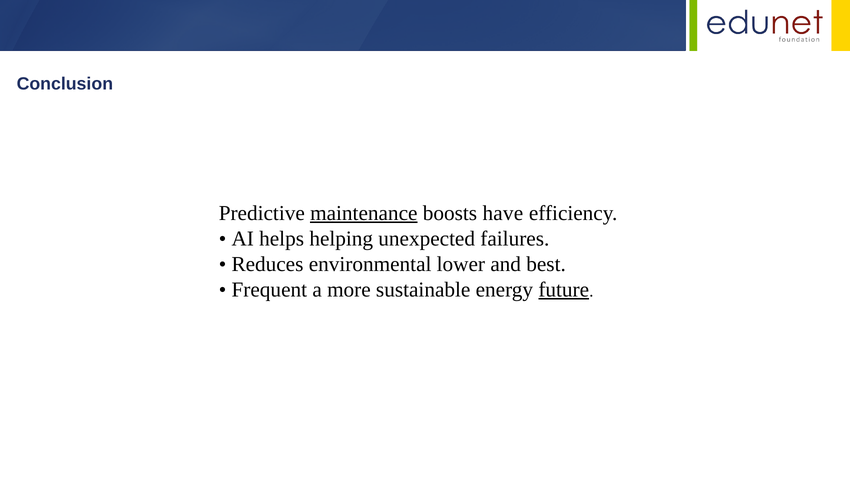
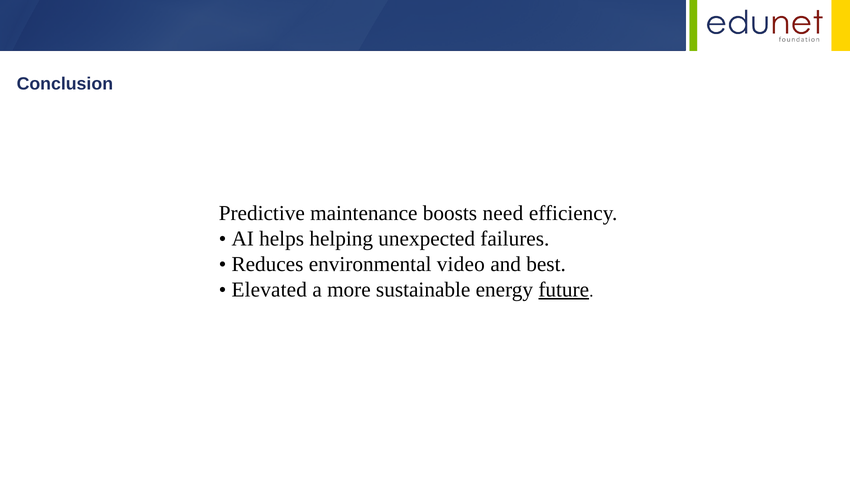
maintenance underline: present -> none (364, 213)
have: have -> need (503, 213)
lower: lower -> video (461, 264)
Frequent: Frequent -> Elevated (269, 290)
